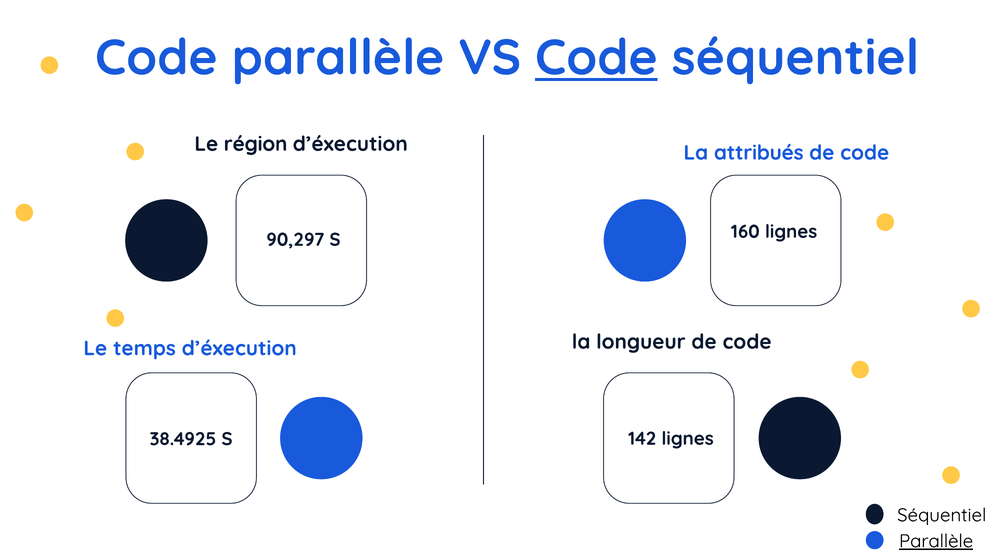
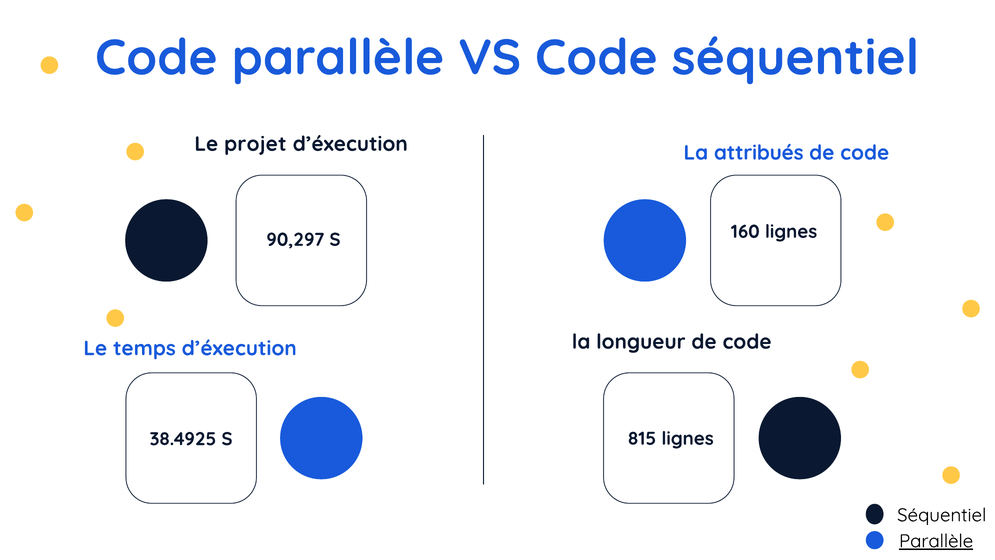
Code underline: present -> none (596, 58)
région: région -> projet (255, 144)
142: 142 -> 815 (642, 438)
